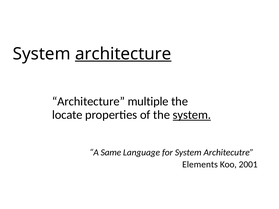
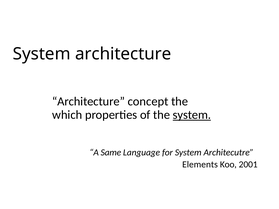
architecture underline: present -> none (123, 54)
multiple: multiple -> concept (148, 102)
locate: locate -> which (67, 115)
